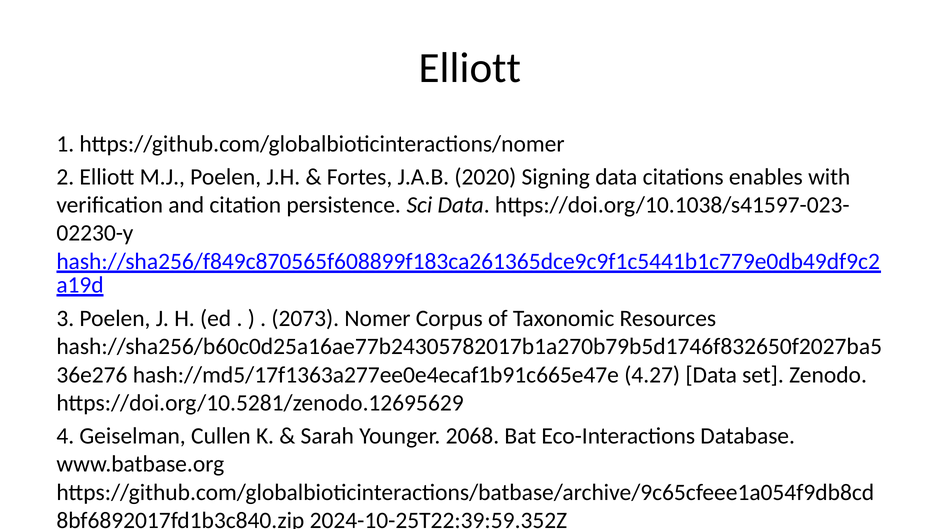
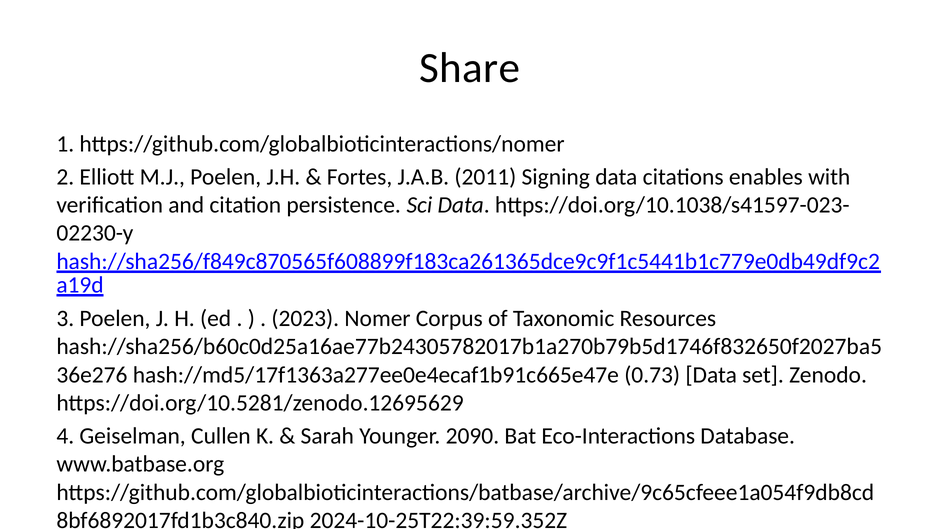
Elliott: Elliott -> Share (470, 68)
2020: 2020 -> 2011 (485, 177)
2073: 2073 -> 2023 (305, 318)
4.27: 4.27 -> 0.73 (652, 375)
2068: 2068 -> 2090 (472, 436)
